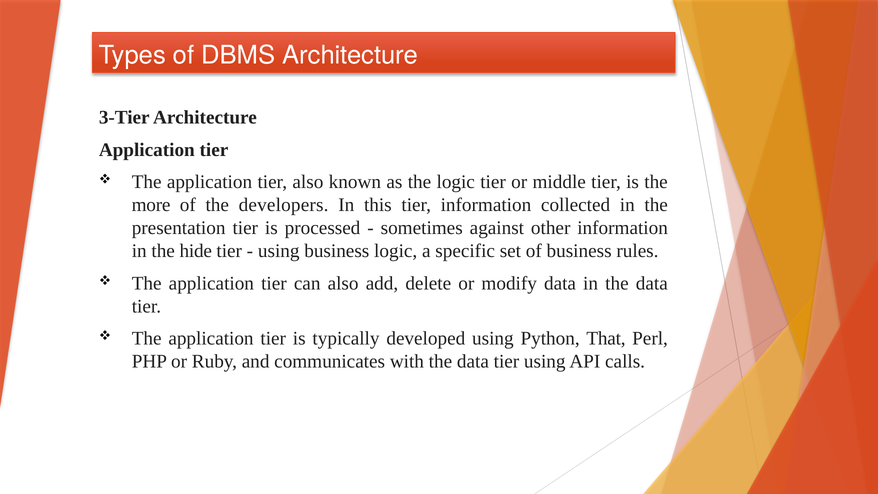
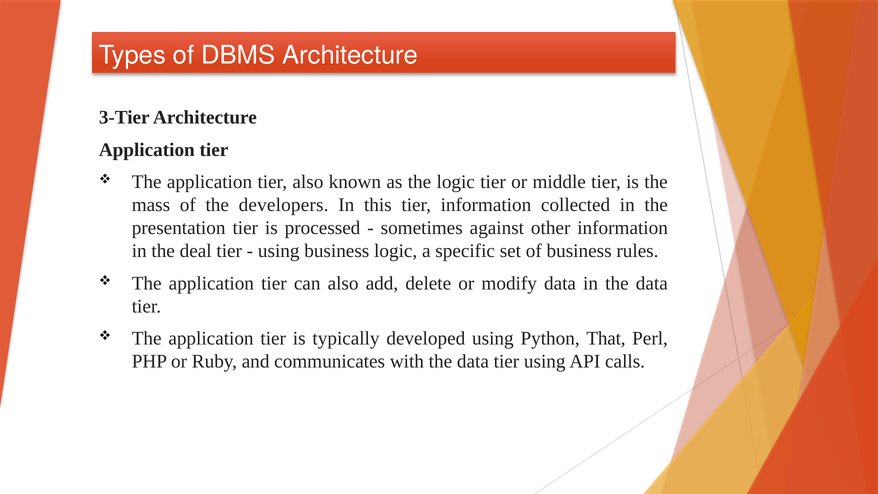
more: more -> mass (151, 205)
hide: hide -> deal (196, 251)
